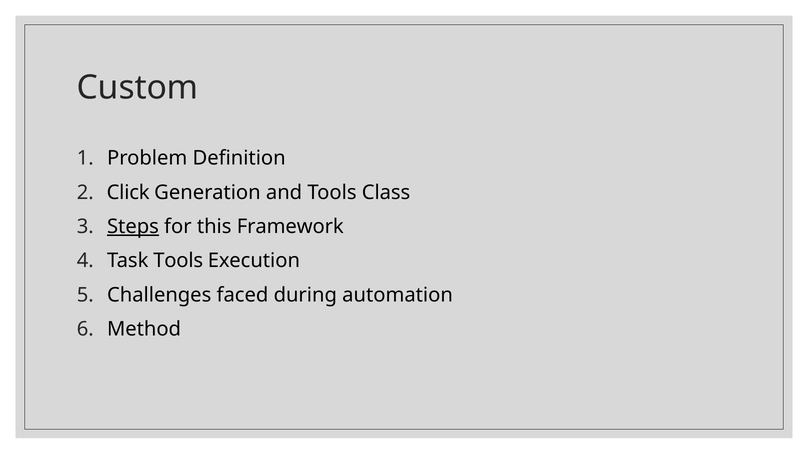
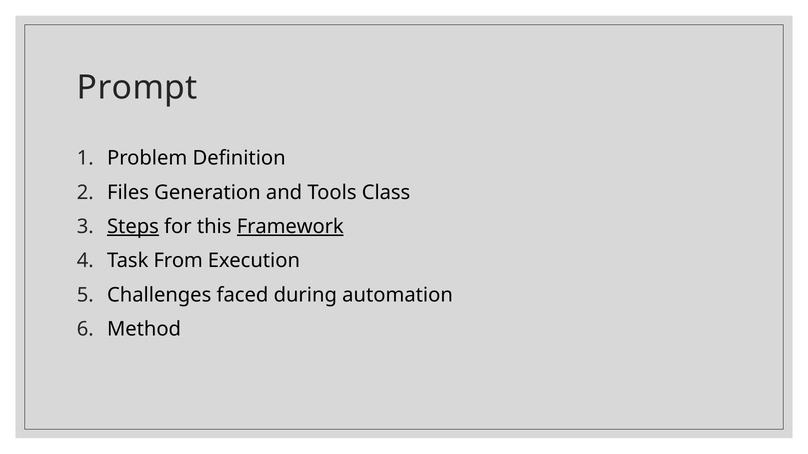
Custom: Custom -> Prompt (137, 88)
Click: Click -> Files (128, 193)
Framework underline: none -> present (290, 227)
Task Tools: Tools -> From (178, 261)
